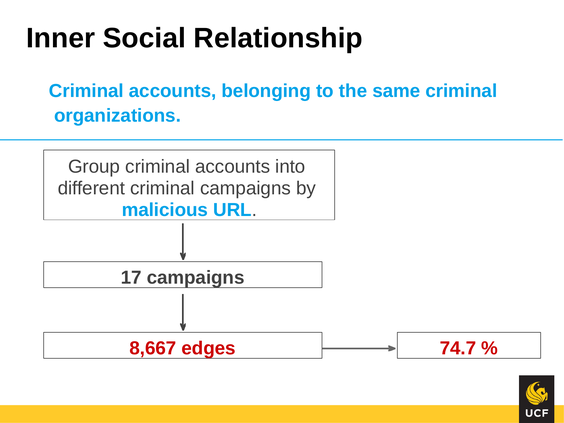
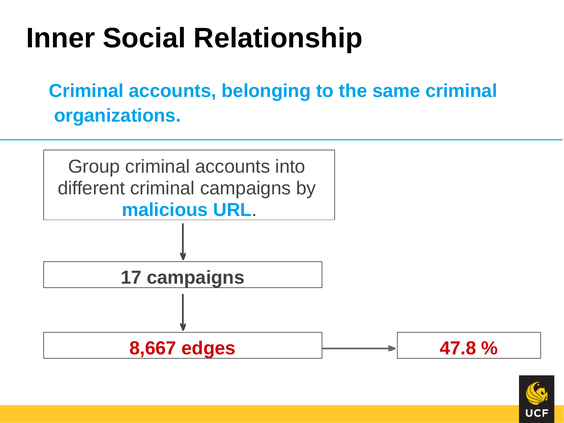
74.7: 74.7 -> 47.8 (458, 348)
